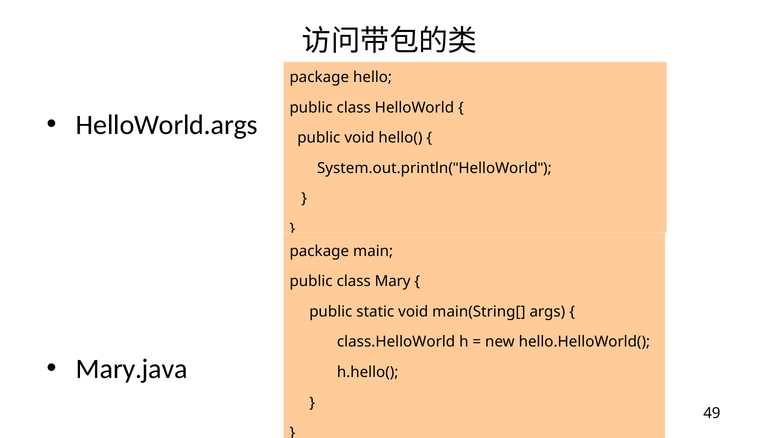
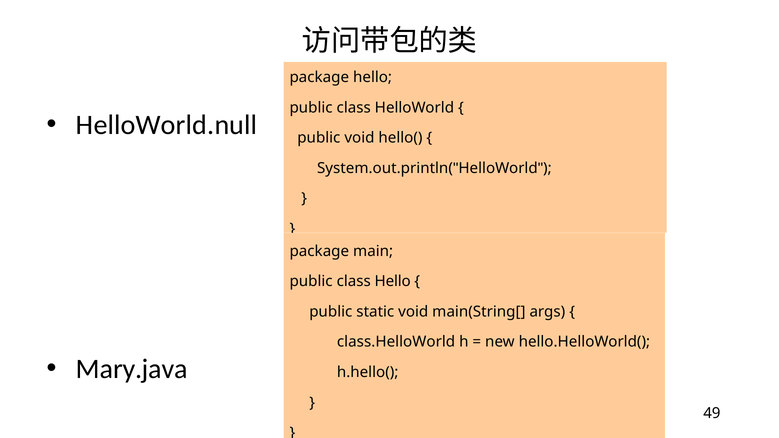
HelloWorld.args: HelloWorld.args -> HelloWorld.null (167, 125)
class Mary: Mary -> Hello (393, 282)
